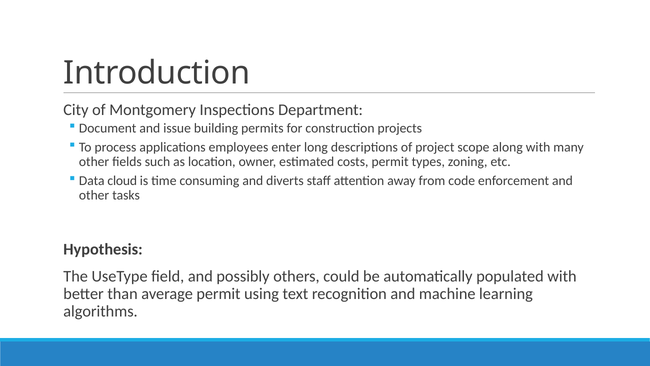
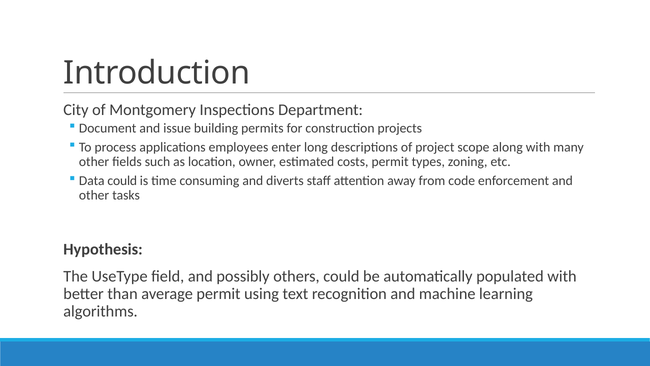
Data cloud: cloud -> could (122, 180)
